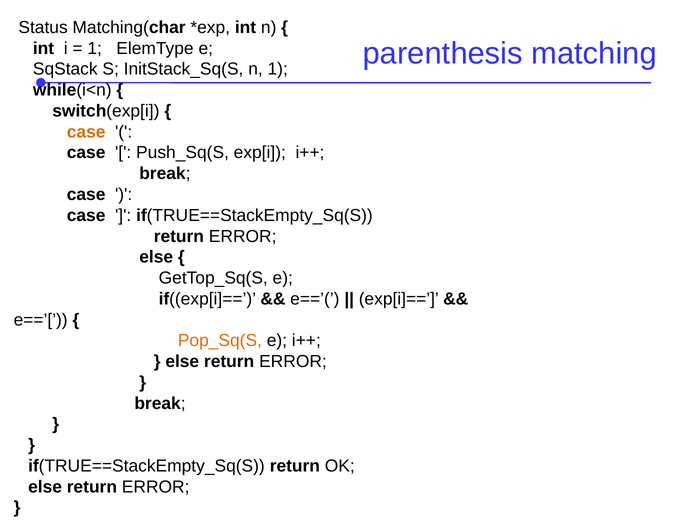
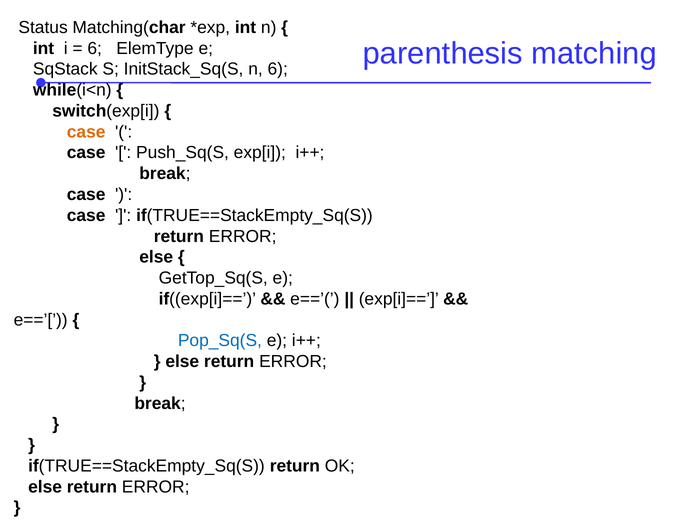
1: 1 -> 6 (95, 48)
n 1: 1 -> 6 (278, 69)
Pop_Sq(S colour: orange -> blue (220, 341)
